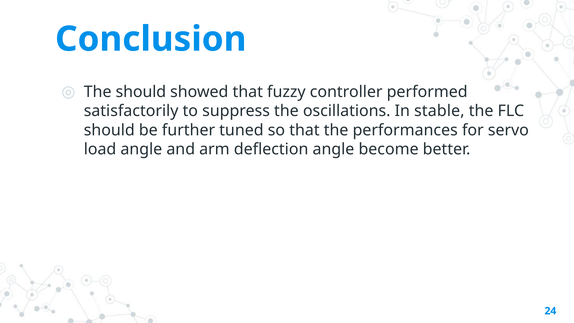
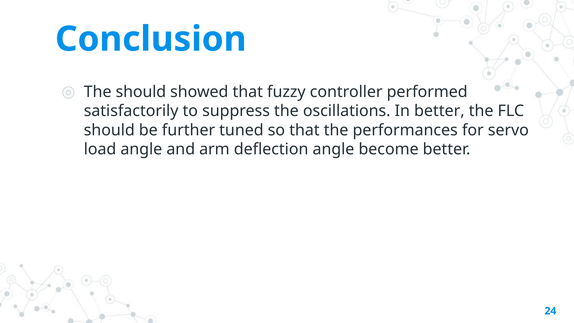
In stable: stable -> better (439, 111)
